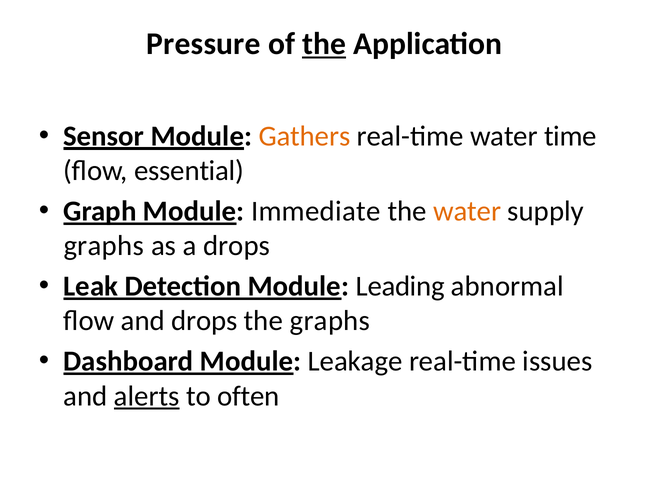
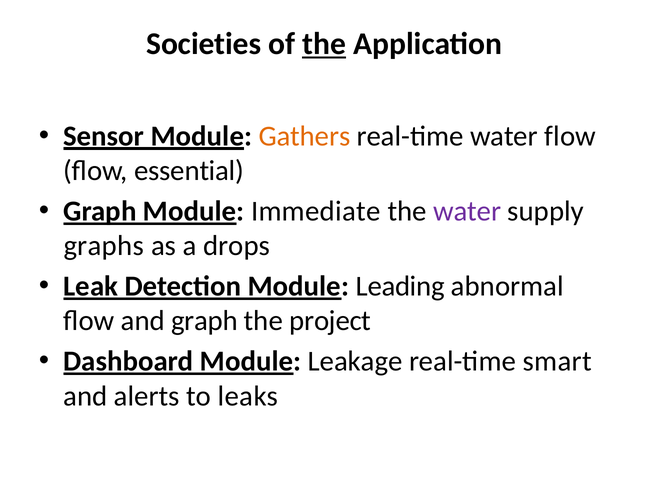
Pressure: Pressure -> Societies (204, 44)
water time: time -> flow (570, 136)
water colour: orange -> purple (467, 211)
and drops: drops -> graph (204, 321)
the graphs: graphs -> project (330, 321)
issues: issues -> smart (557, 361)
alerts underline: present -> none (147, 396)
often: often -> leaks (248, 396)
